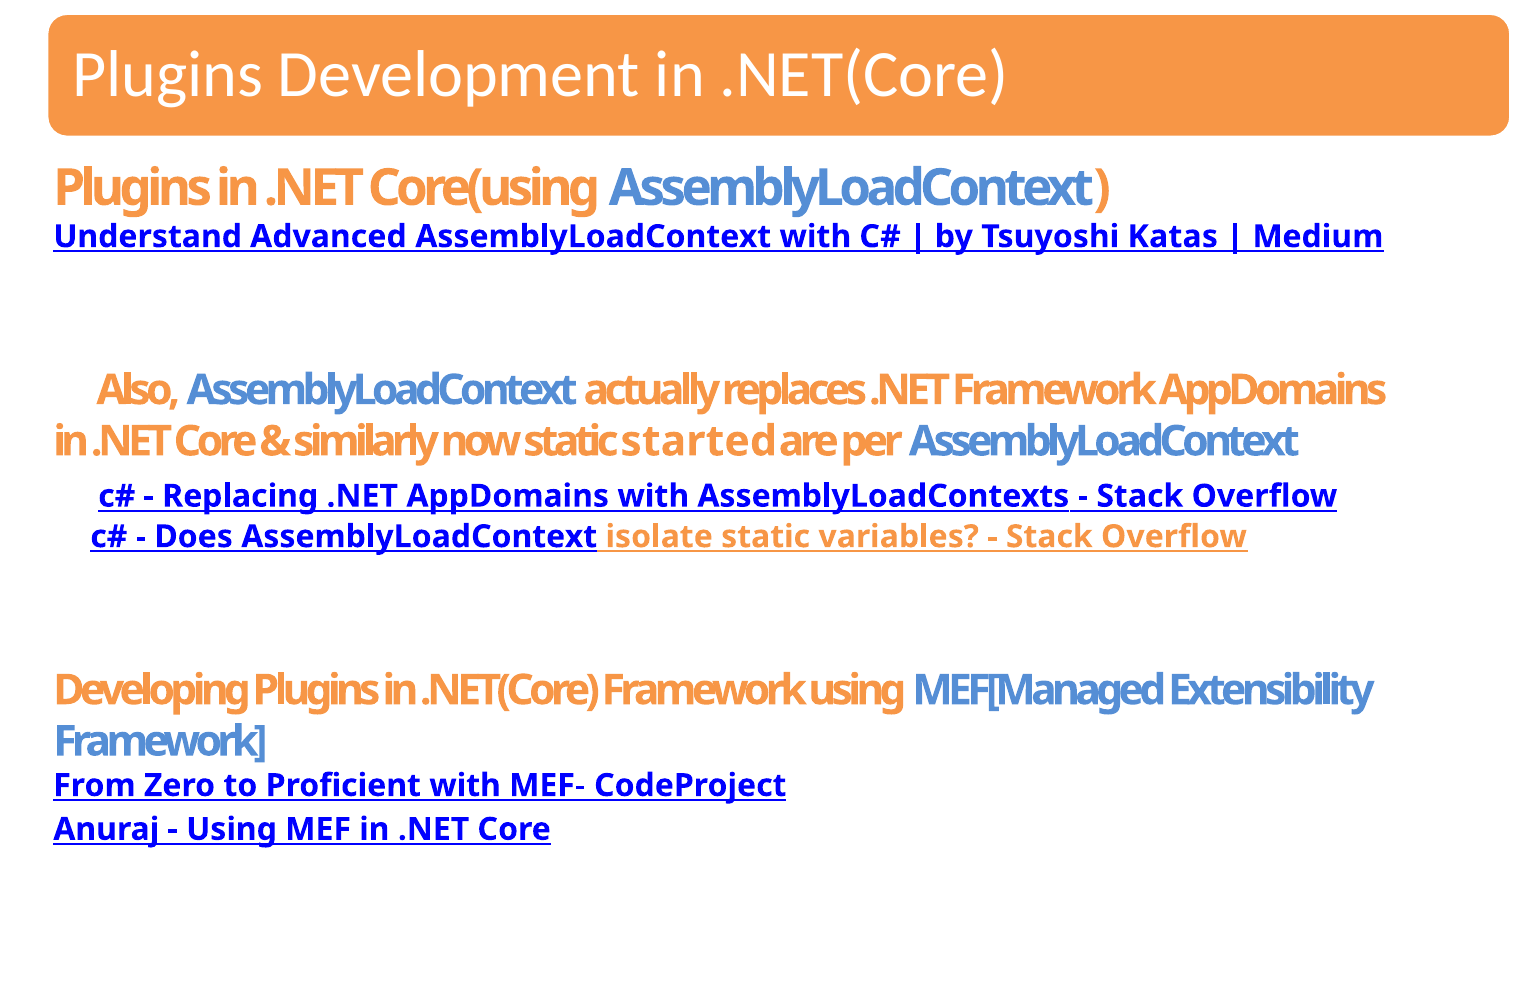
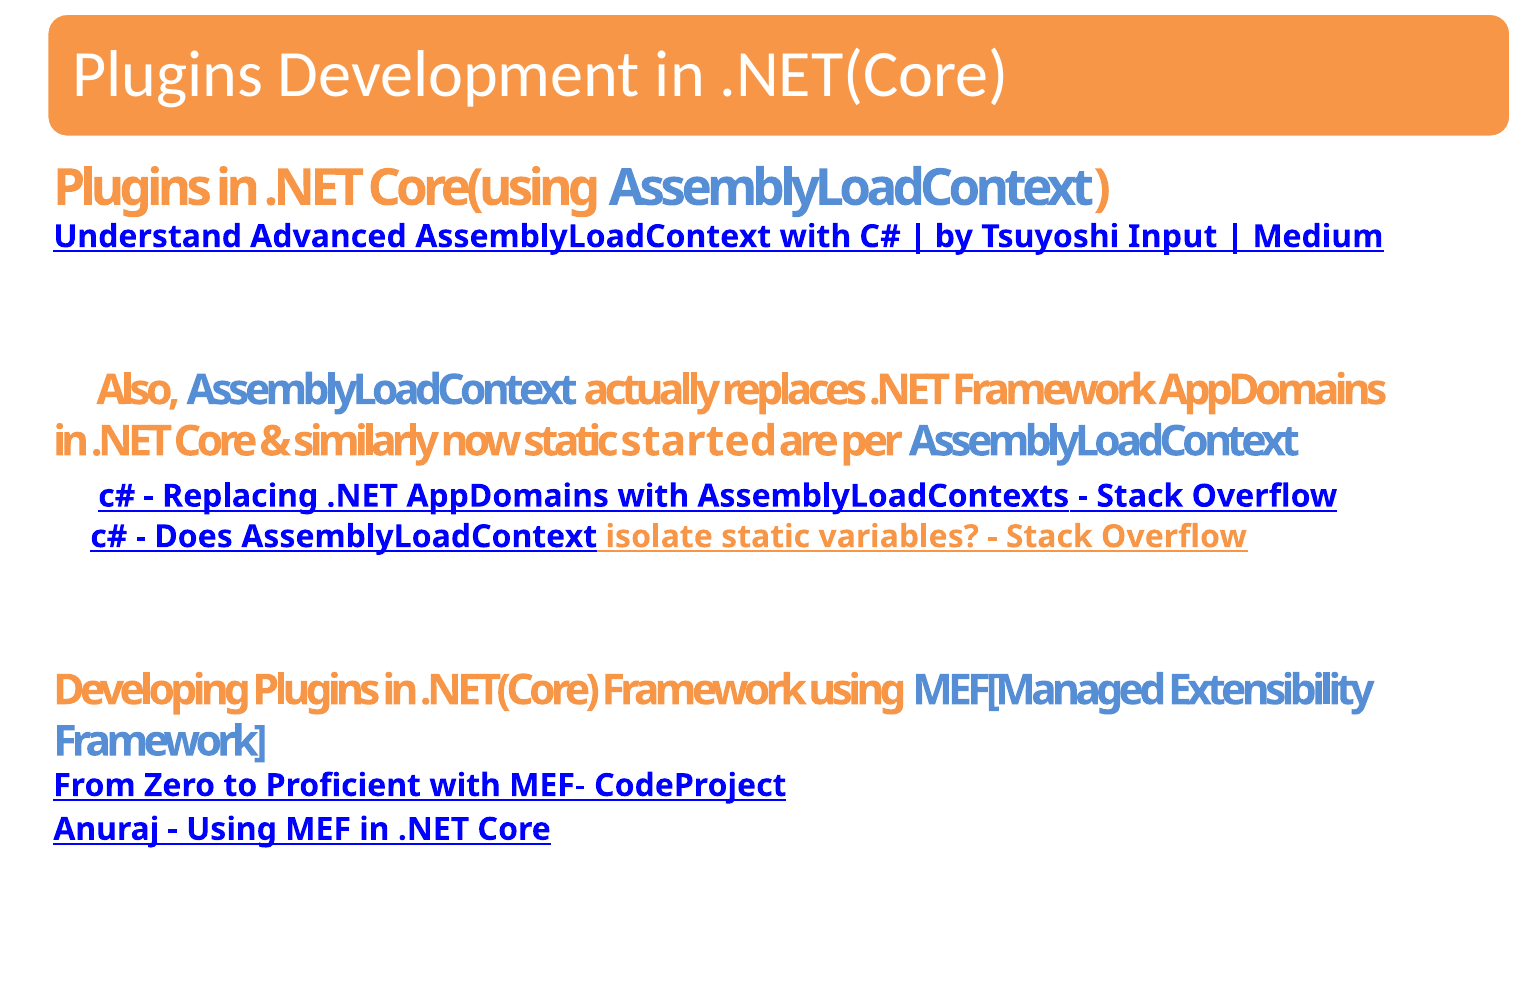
Katas: Katas -> Input (1173, 237)
